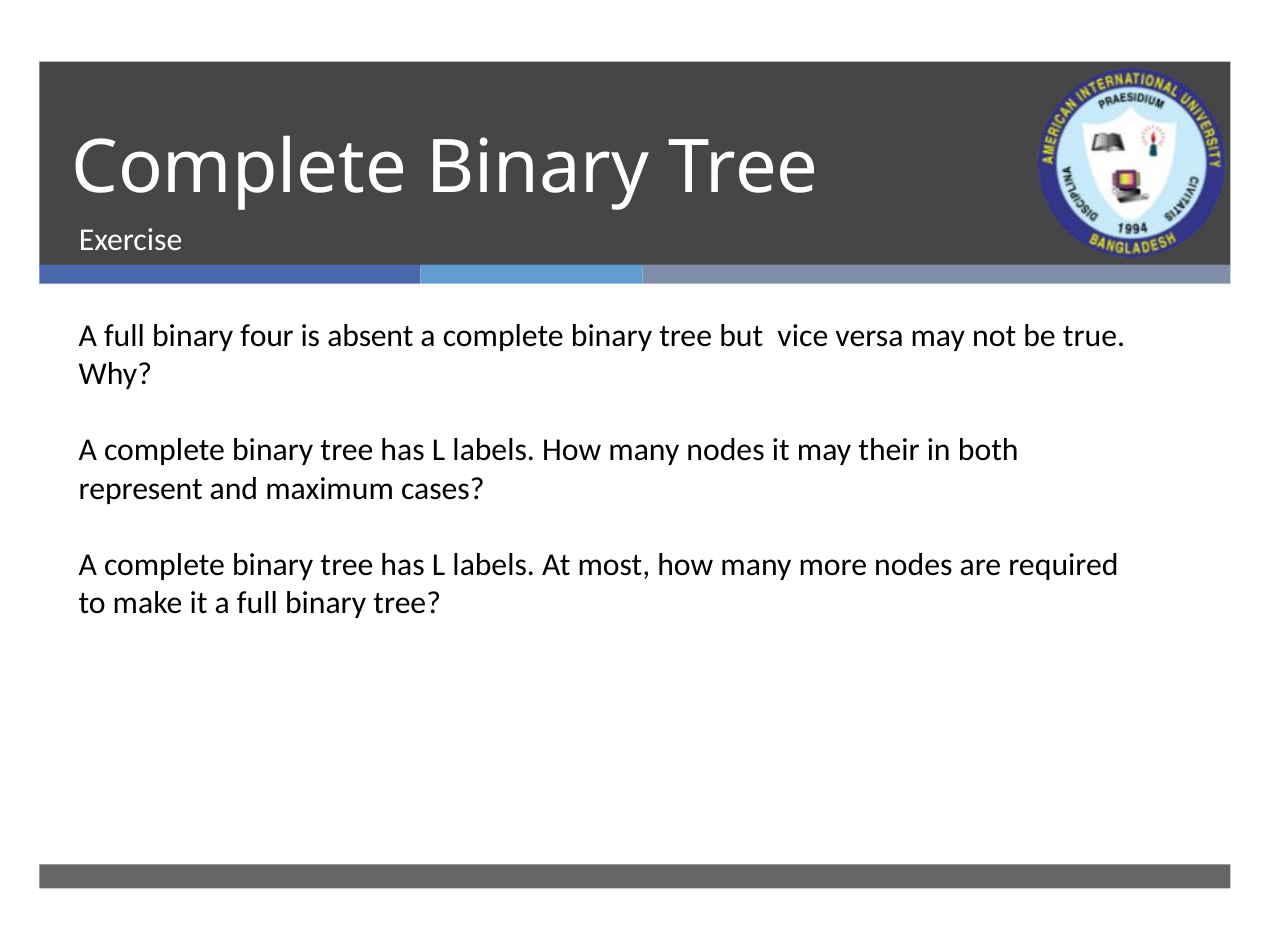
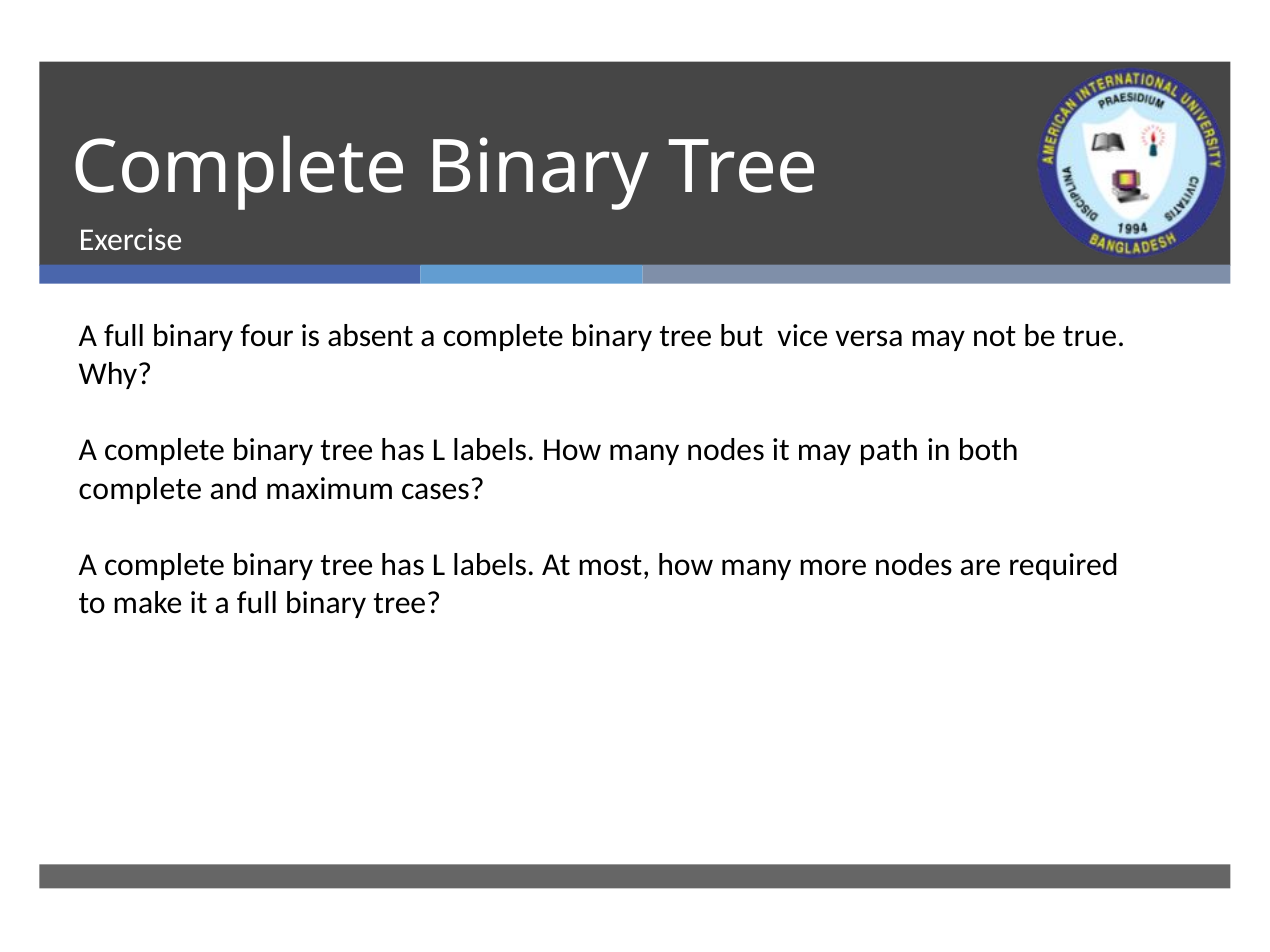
their: their -> path (889, 451)
represent: represent -> complete (140, 489)
